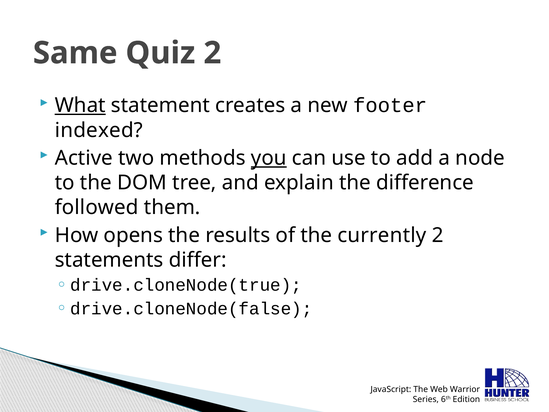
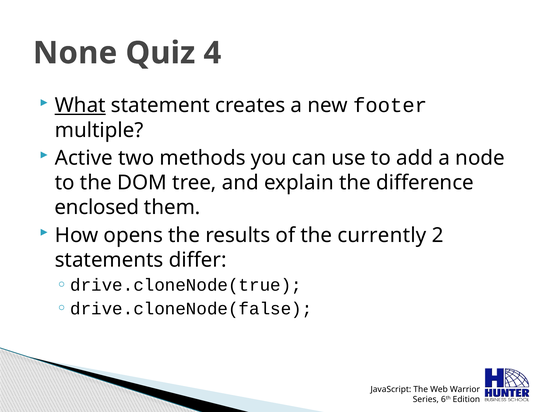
Same: Same -> None (75, 53)
Quiz 2: 2 -> 4 (212, 53)
indexed: indexed -> multiple (99, 130)
you underline: present -> none (269, 158)
followed: followed -> enclosed (97, 207)
